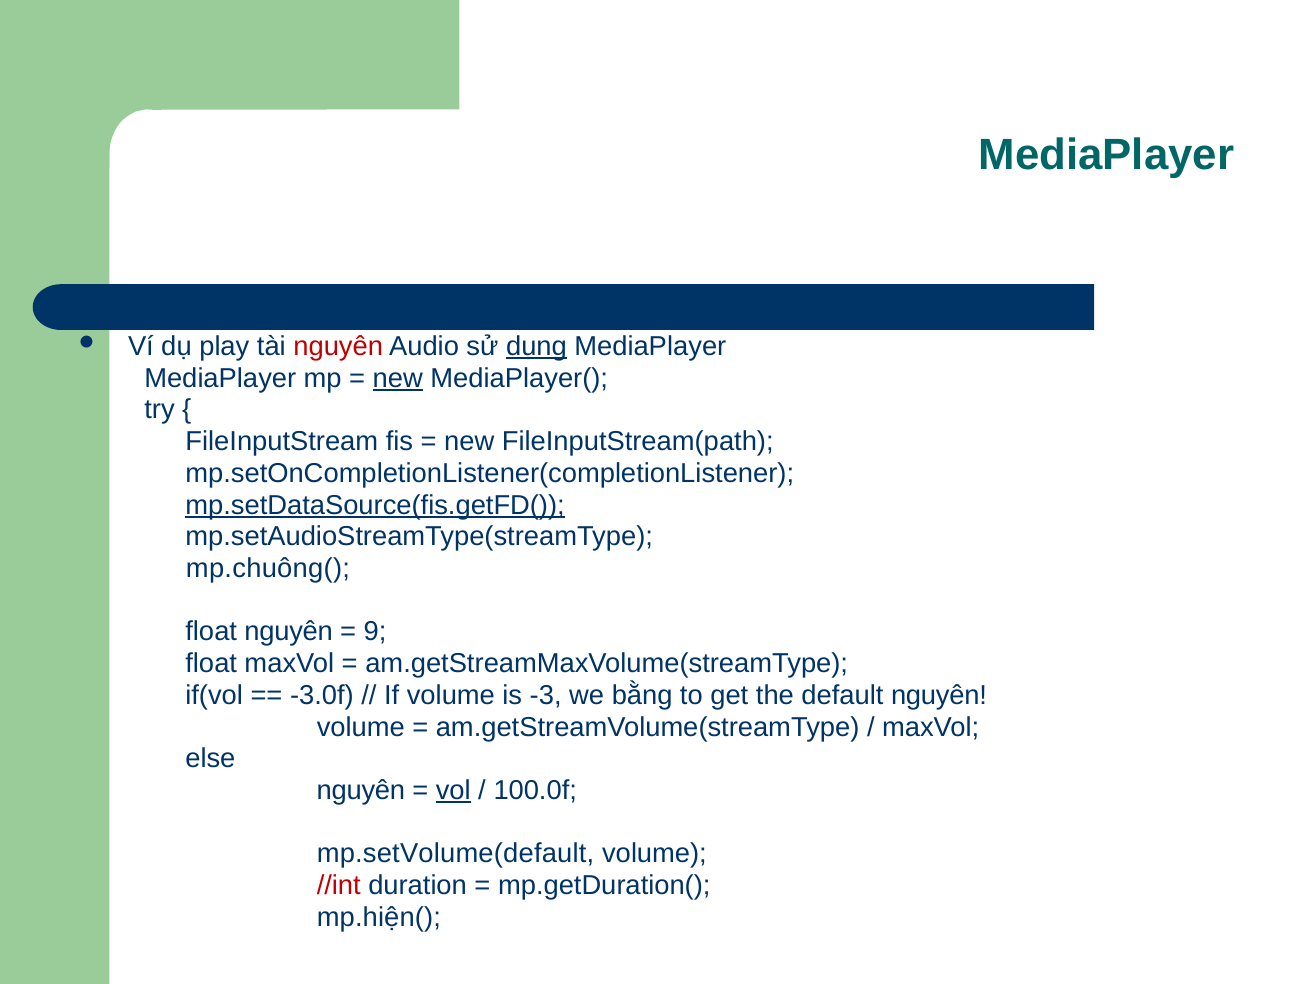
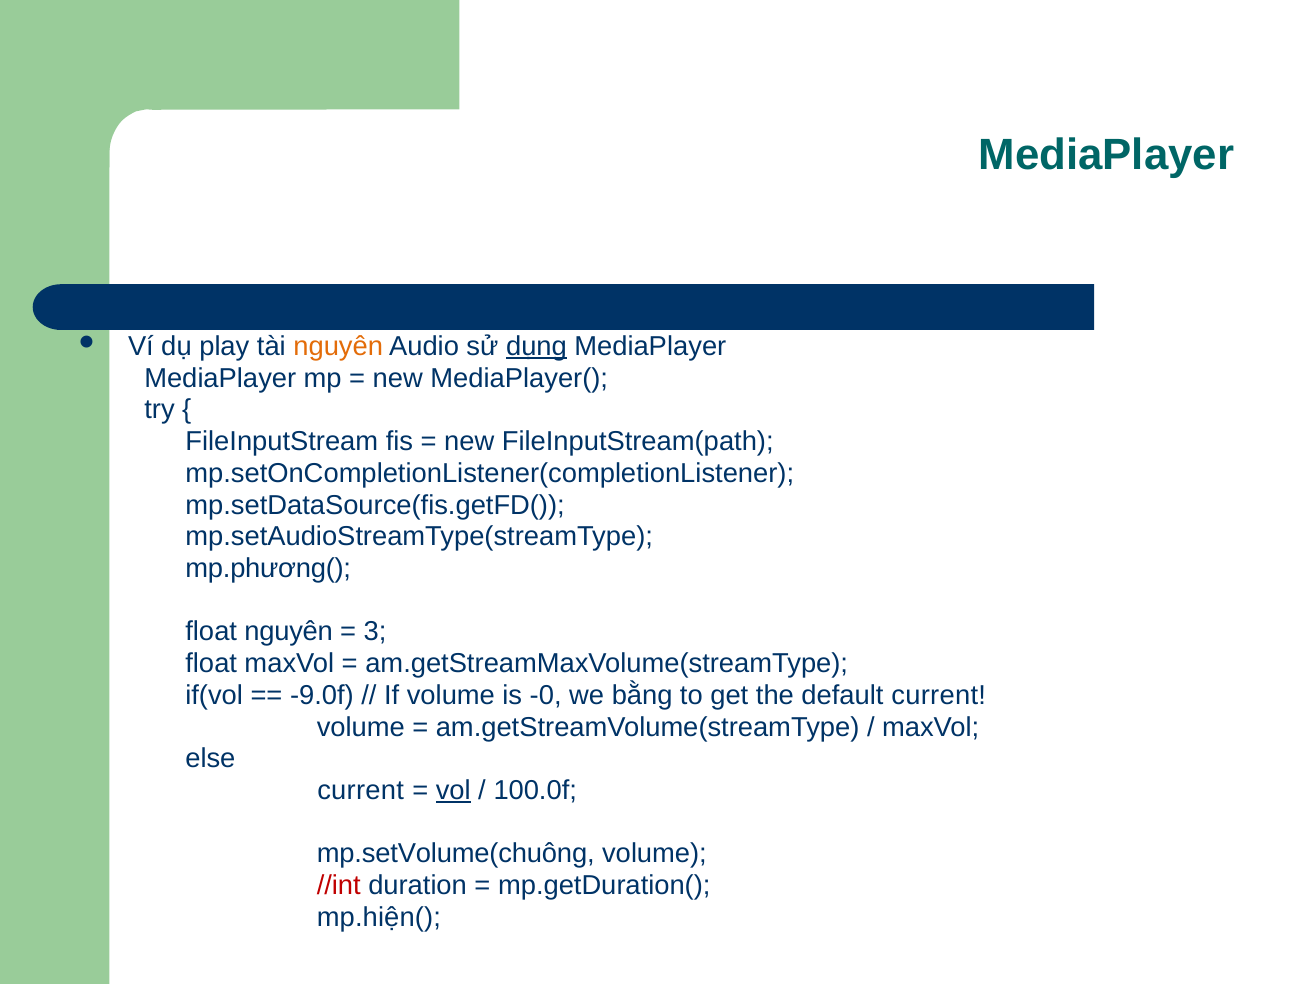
nguyên colour: red -> orange (338, 347)
new underline: present -> none (398, 379)
mp.setDataSource(fis.getFD( underline: present -> none (375, 505)
mp.chuông(: mp.chuông( -> mp.phương( (268, 569)
9: 9 -> 3 (375, 632)
-3.0f: -3.0f -> -9.0f (322, 696)
-3: -3 -> -0 (546, 696)
default nguyên: nguyên -> current (939, 696)
nguyên: nguyên -> current (361, 791)
mp.setVolume(default: mp.setVolume(default -> mp.setVolume(chuông (456, 855)
